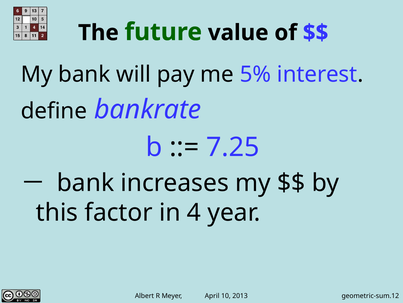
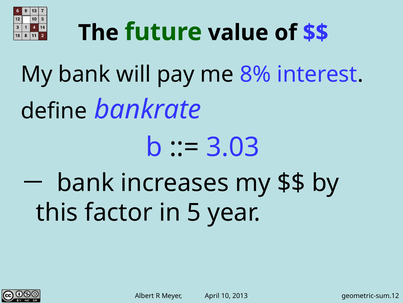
5%: 5% -> 8% (255, 74)
7.25: 7.25 -> 3.03 (233, 147)
4: 4 -> 5 (194, 212)
